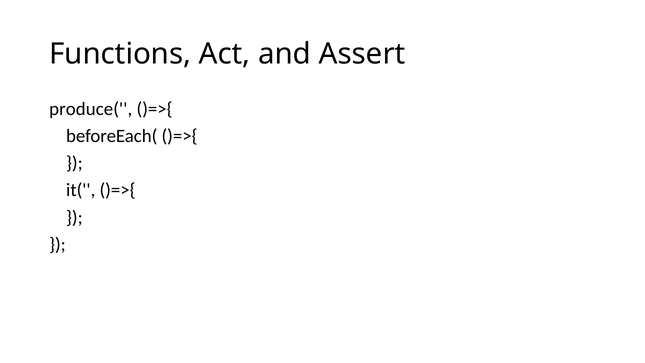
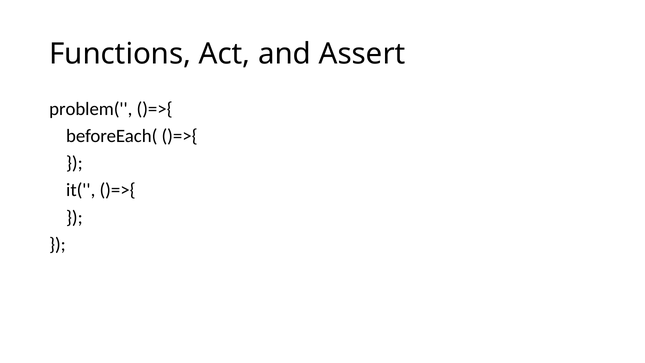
produce(: produce( -> problem( (91, 109)
